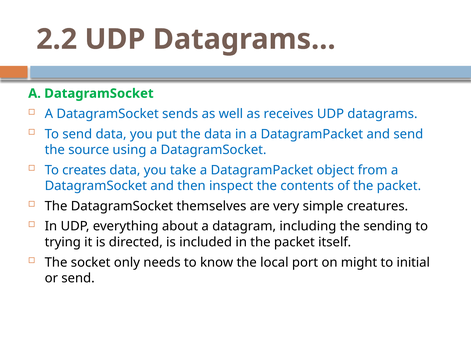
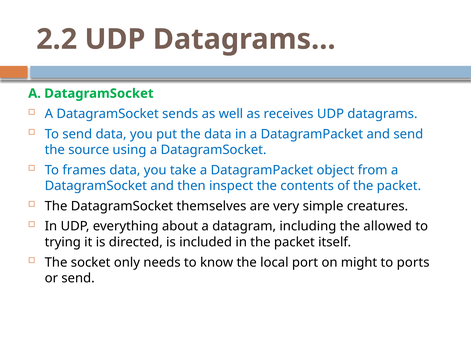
creates: creates -> frames (84, 170)
sending: sending -> allowed (388, 227)
initial: initial -> ports (413, 263)
